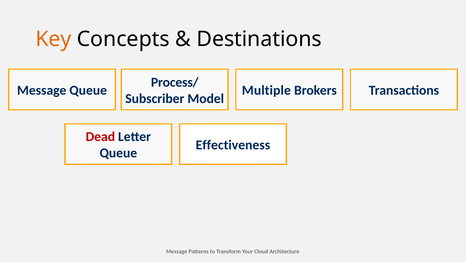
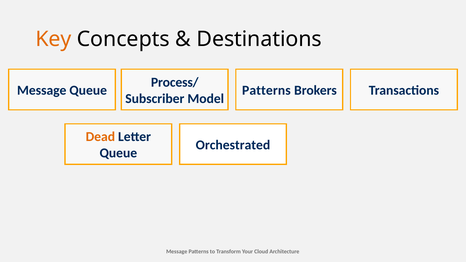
Multiple: Multiple -> Patterns (266, 90)
Dead colour: red -> orange (100, 137)
Effectiveness: Effectiveness -> Orchestrated (233, 145)
